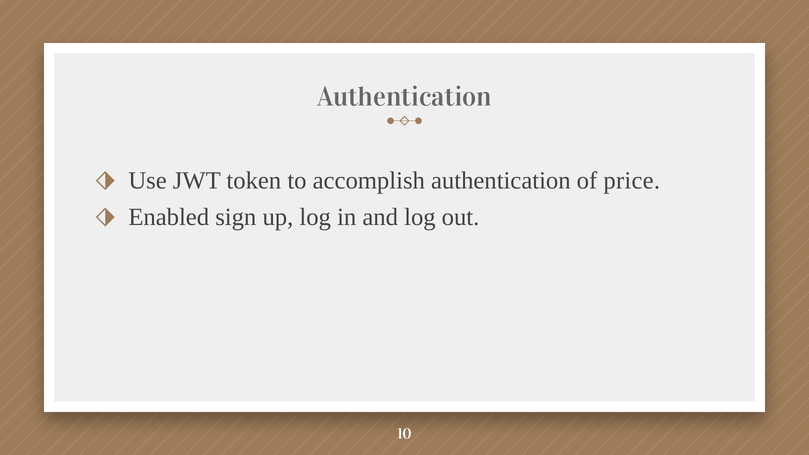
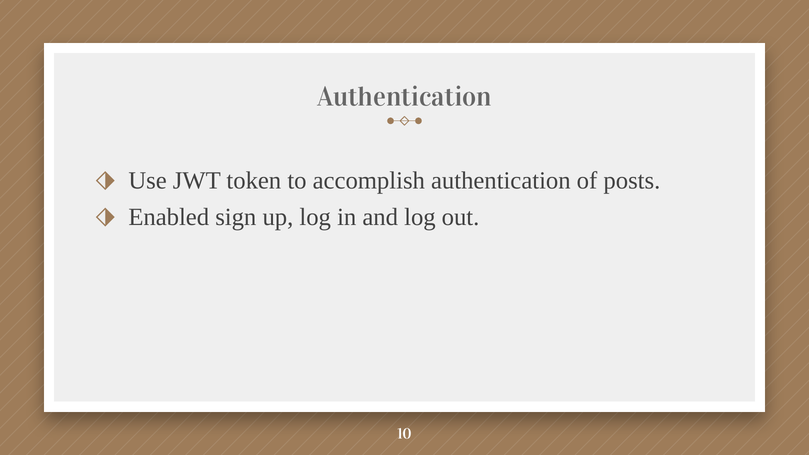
price: price -> posts (632, 181)
